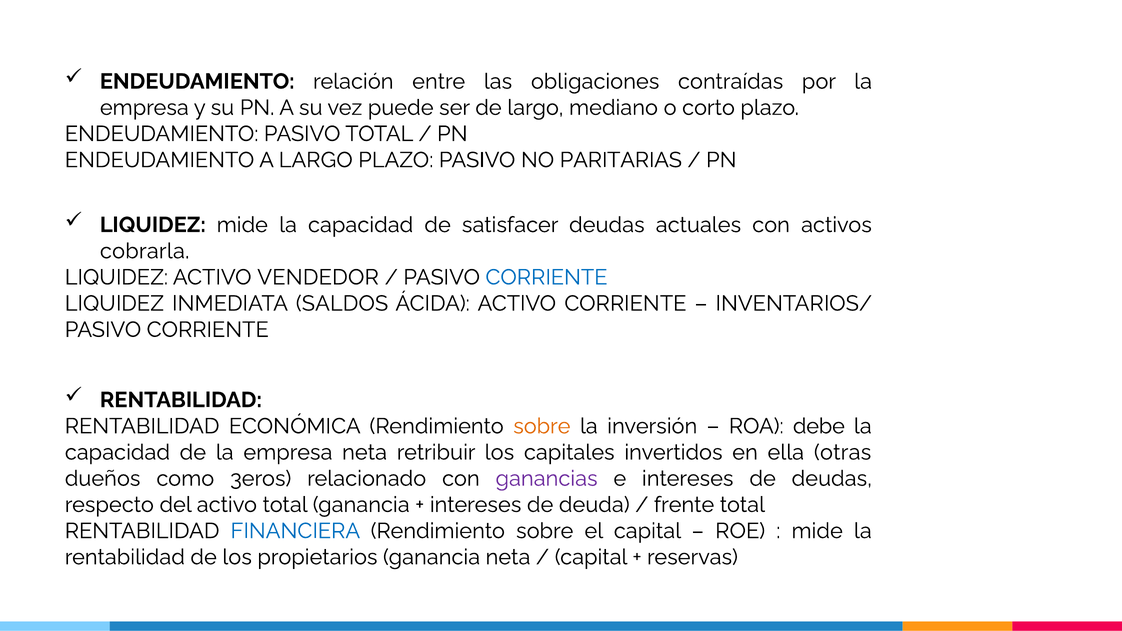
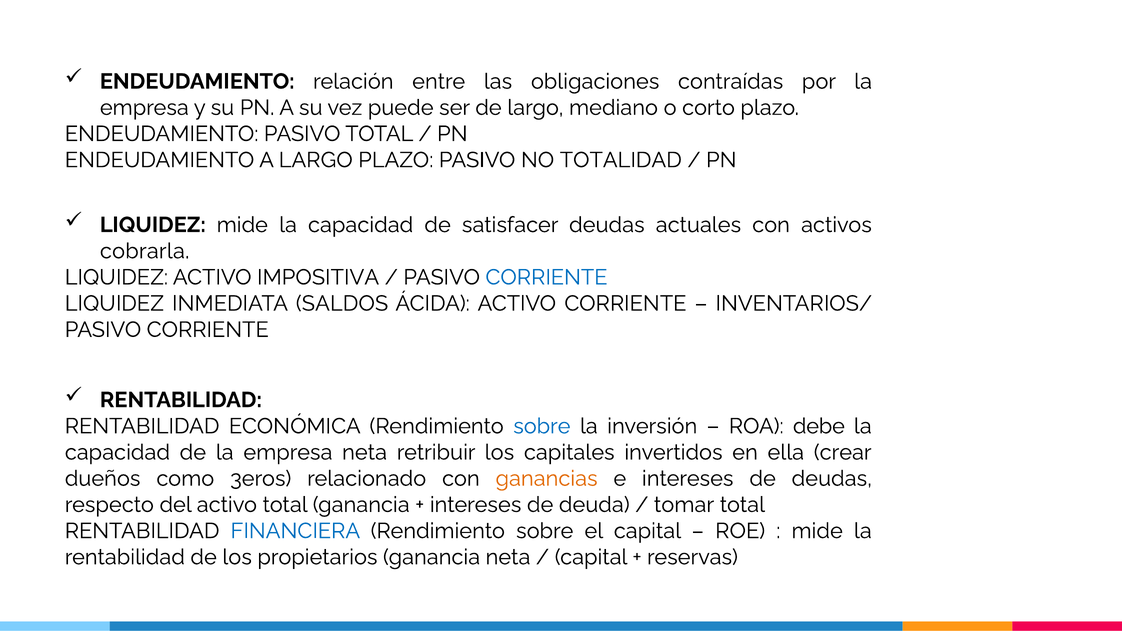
PARITARIAS: PARITARIAS -> TOTALIDAD (621, 160)
VENDEDOR: VENDEDOR -> IMPOSITIVA (318, 277)
sobre colour: orange -> blue (542, 426)
otras: otras -> crear (843, 452)
ganancias colour: purple -> orange (547, 479)
frente: frente -> tomar (684, 505)
